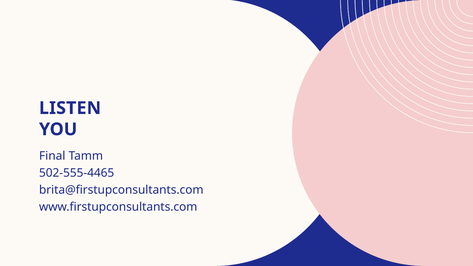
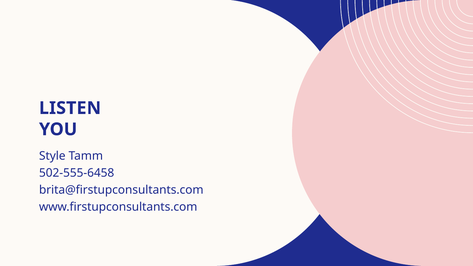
Final: Final -> Style (52, 156)
502-555-4465: 502-555-4465 -> 502-555-6458 (77, 173)
